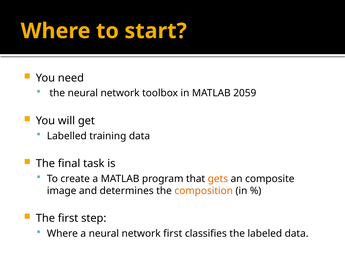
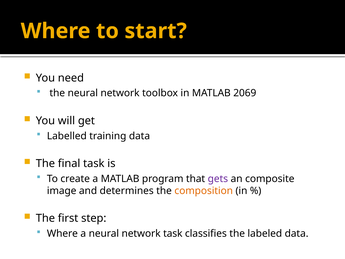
2059: 2059 -> 2069 (245, 93)
gets colour: orange -> purple (218, 179)
network first: first -> task (173, 233)
